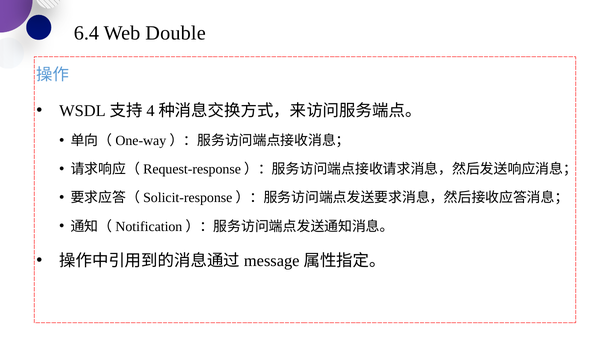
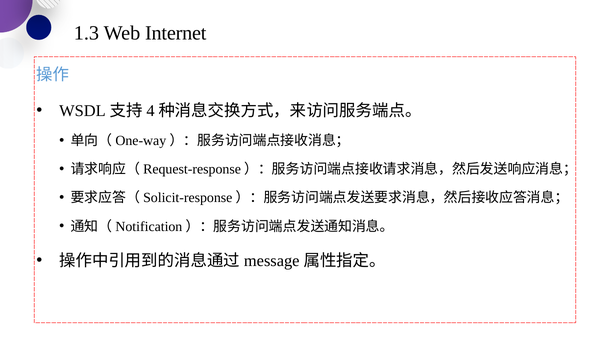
6.4: 6.4 -> 1.3 (86, 33)
Double: Double -> Internet (176, 33)
